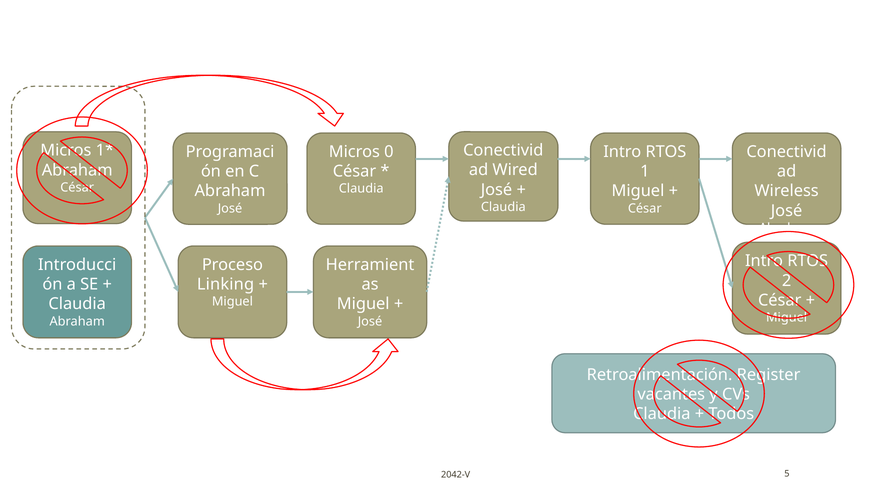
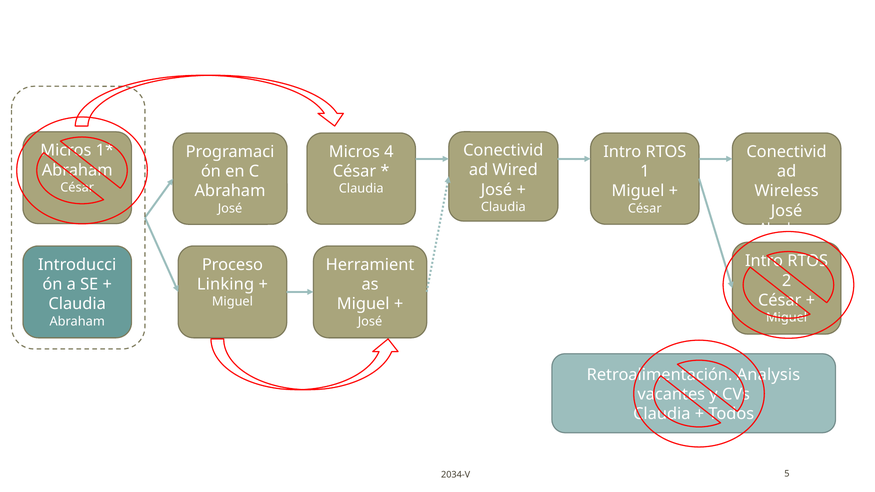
0: 0 -> 4 (389, 152)
Register: Register -> Analysis (768, 375)
2042-V: 2042-V -> 2034-V (456, 475)
